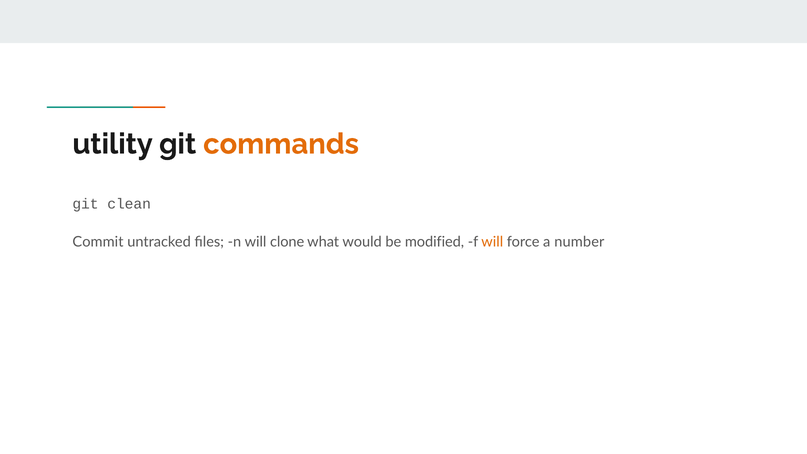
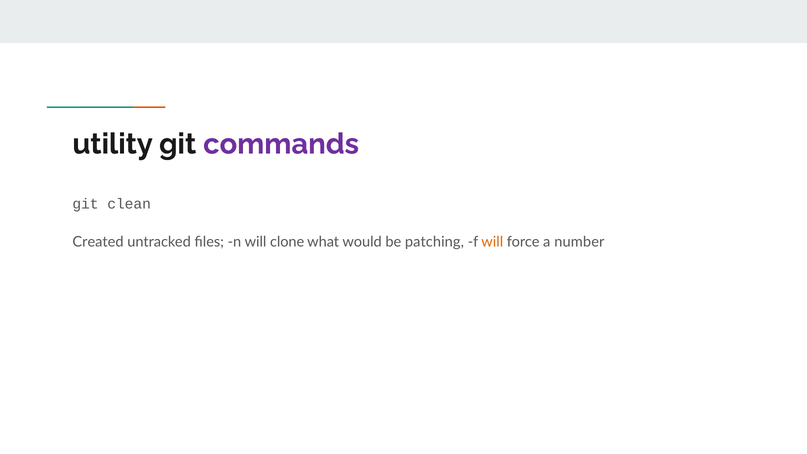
commands colour: orange -> purple (281, 144)
Commit: Commit -> Created (98, 242)
modified: modified -> patching (434, 242)
